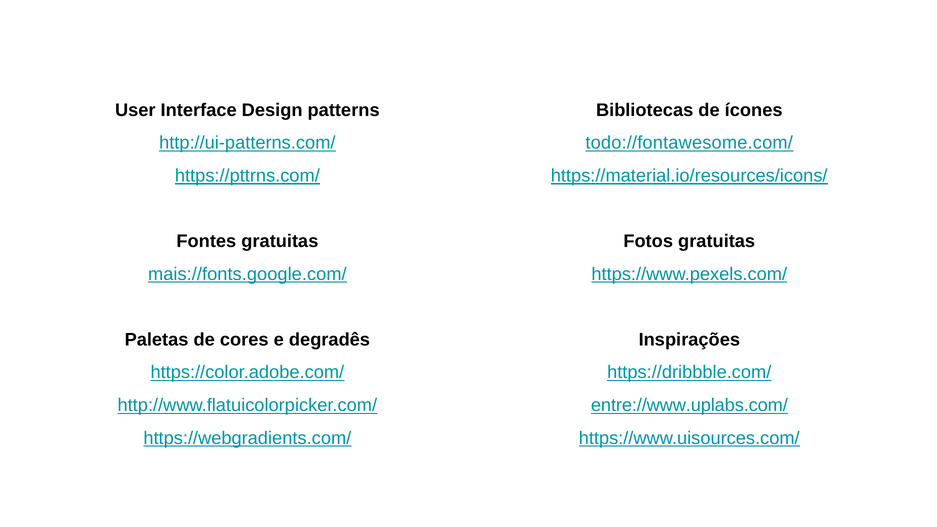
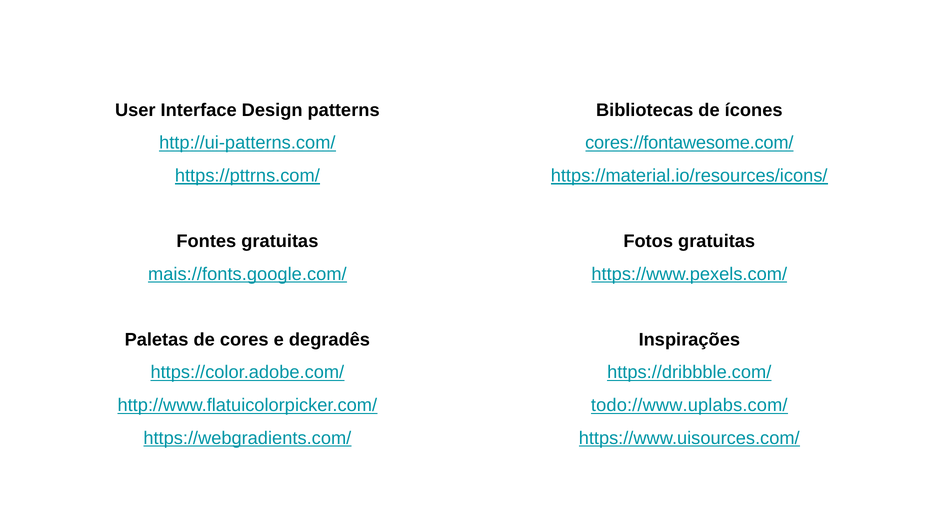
todo://fontawesome.com/: todo://fontawesome.com/ -> cores://fontawesome.com/ (689, 143)
entre://www.uplabs.com/: entre://www.uplabs.com/ -> todo://www.uplabs.com/ (689, 405)
